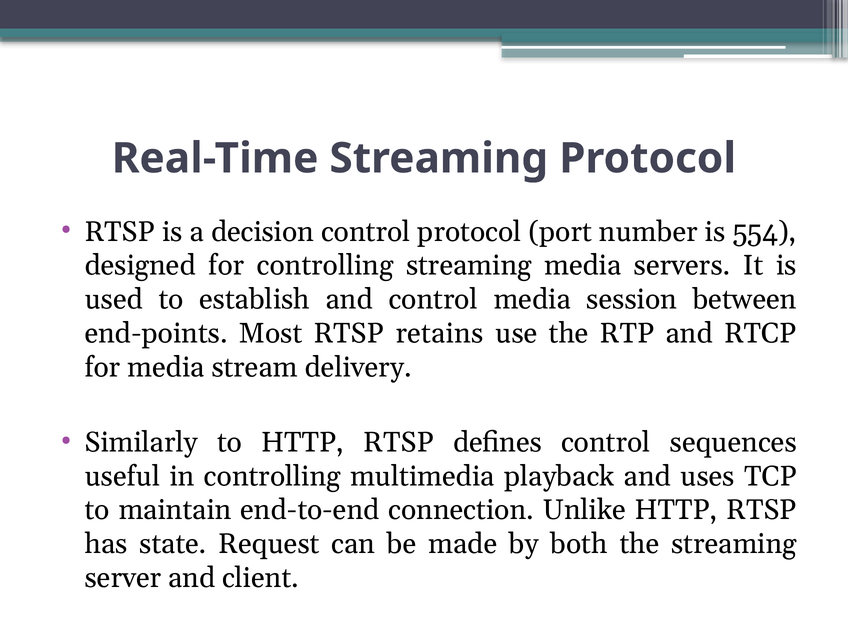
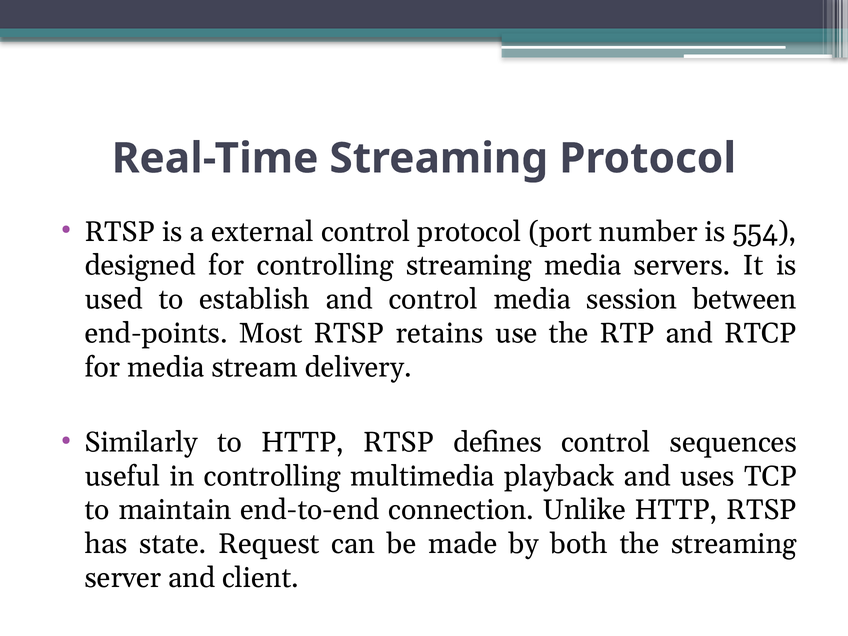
decision: decision -> external (262, 232)
